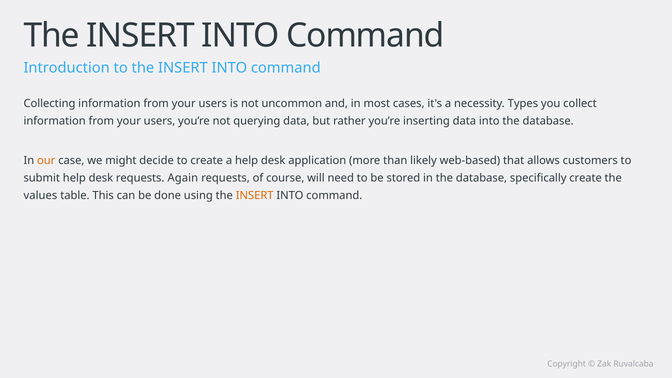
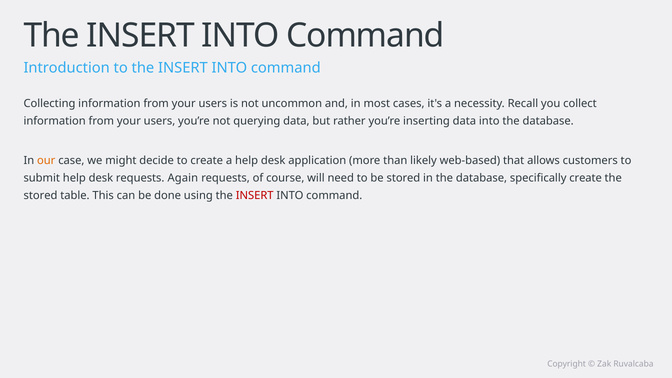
Types: Types -> Recall (523, 104)
values: values -> stored (40, 195)
INSERT colour: orange -> red (255, 195)
